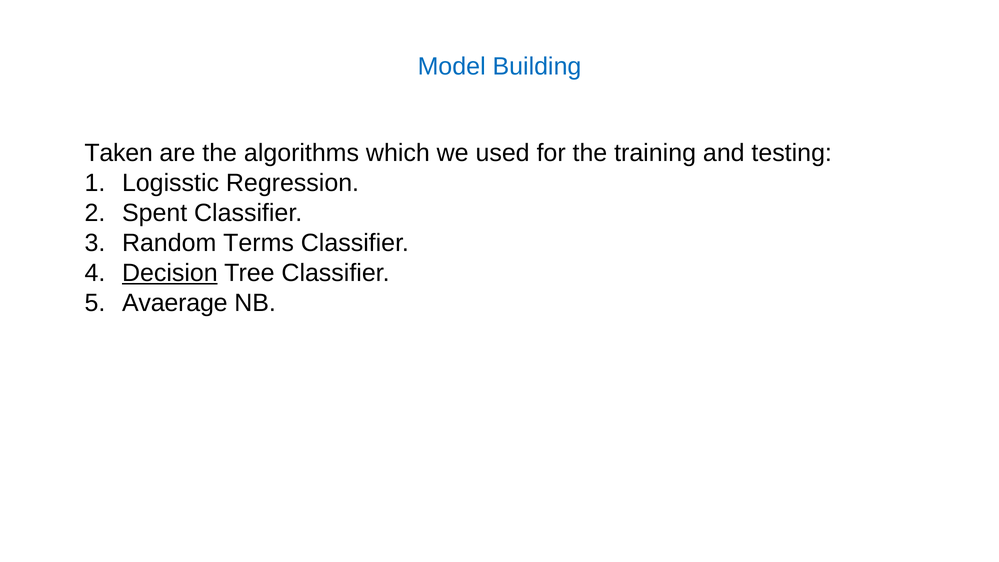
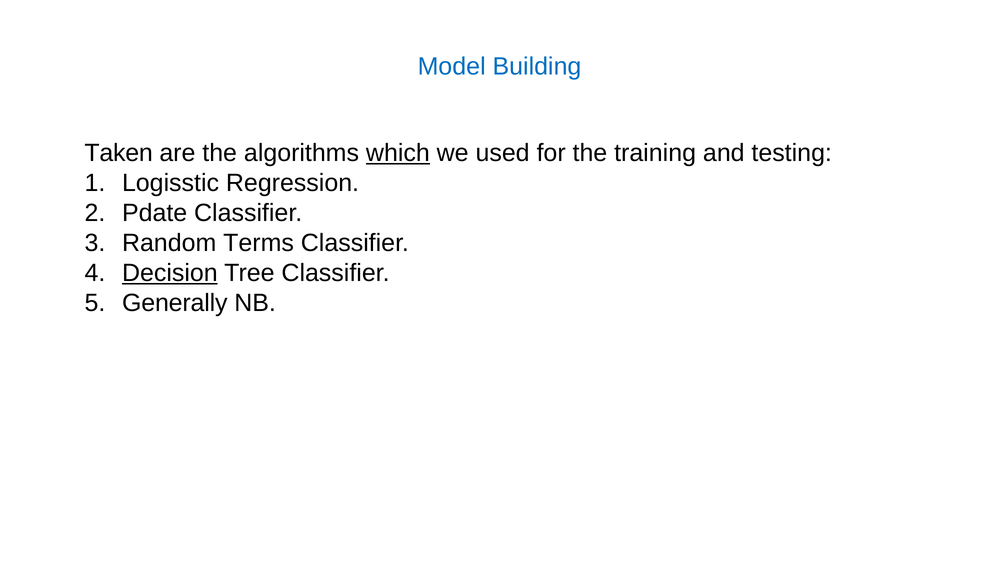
which underline: none -> present (398, 153)
Spent: Spent -> Pdate (155, 213)
Avaerage: Avaerage -> Generally (175, 303)
